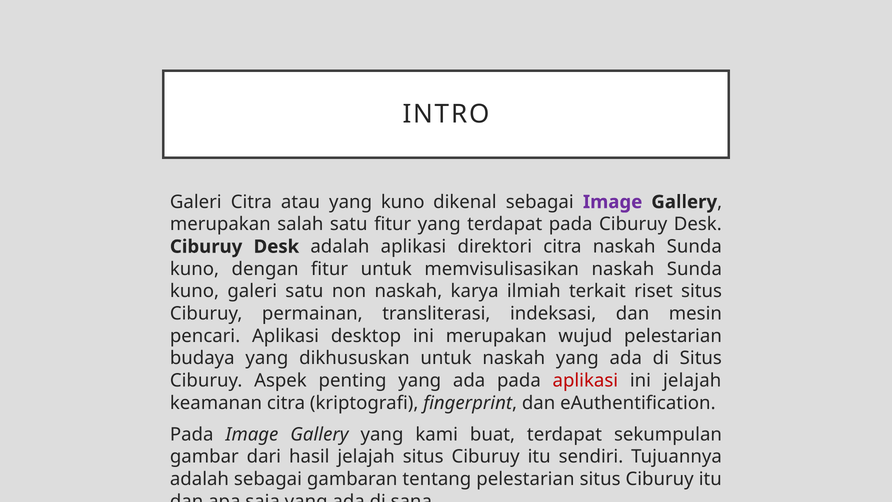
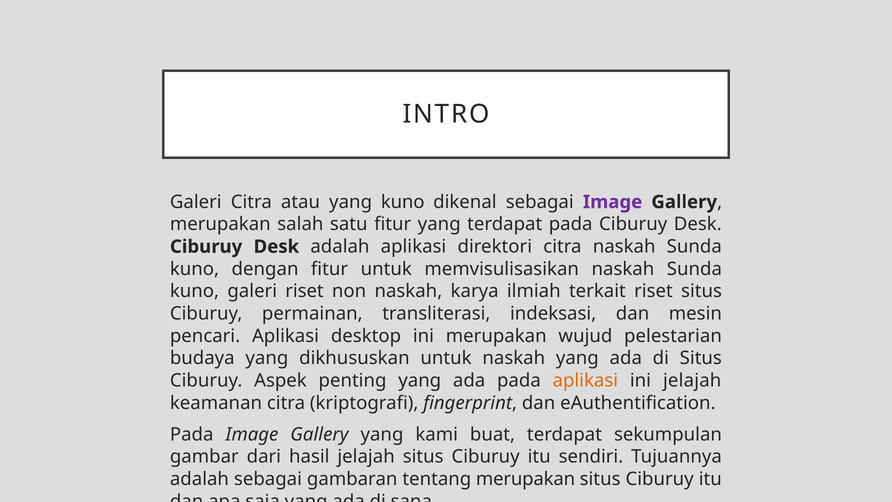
galeri satu: satu -> riset (305, 291)
aplikasi colour: red -> orange (585, 380)
tentang pelestarian: pelestarian -> merupakan (526, 479)
